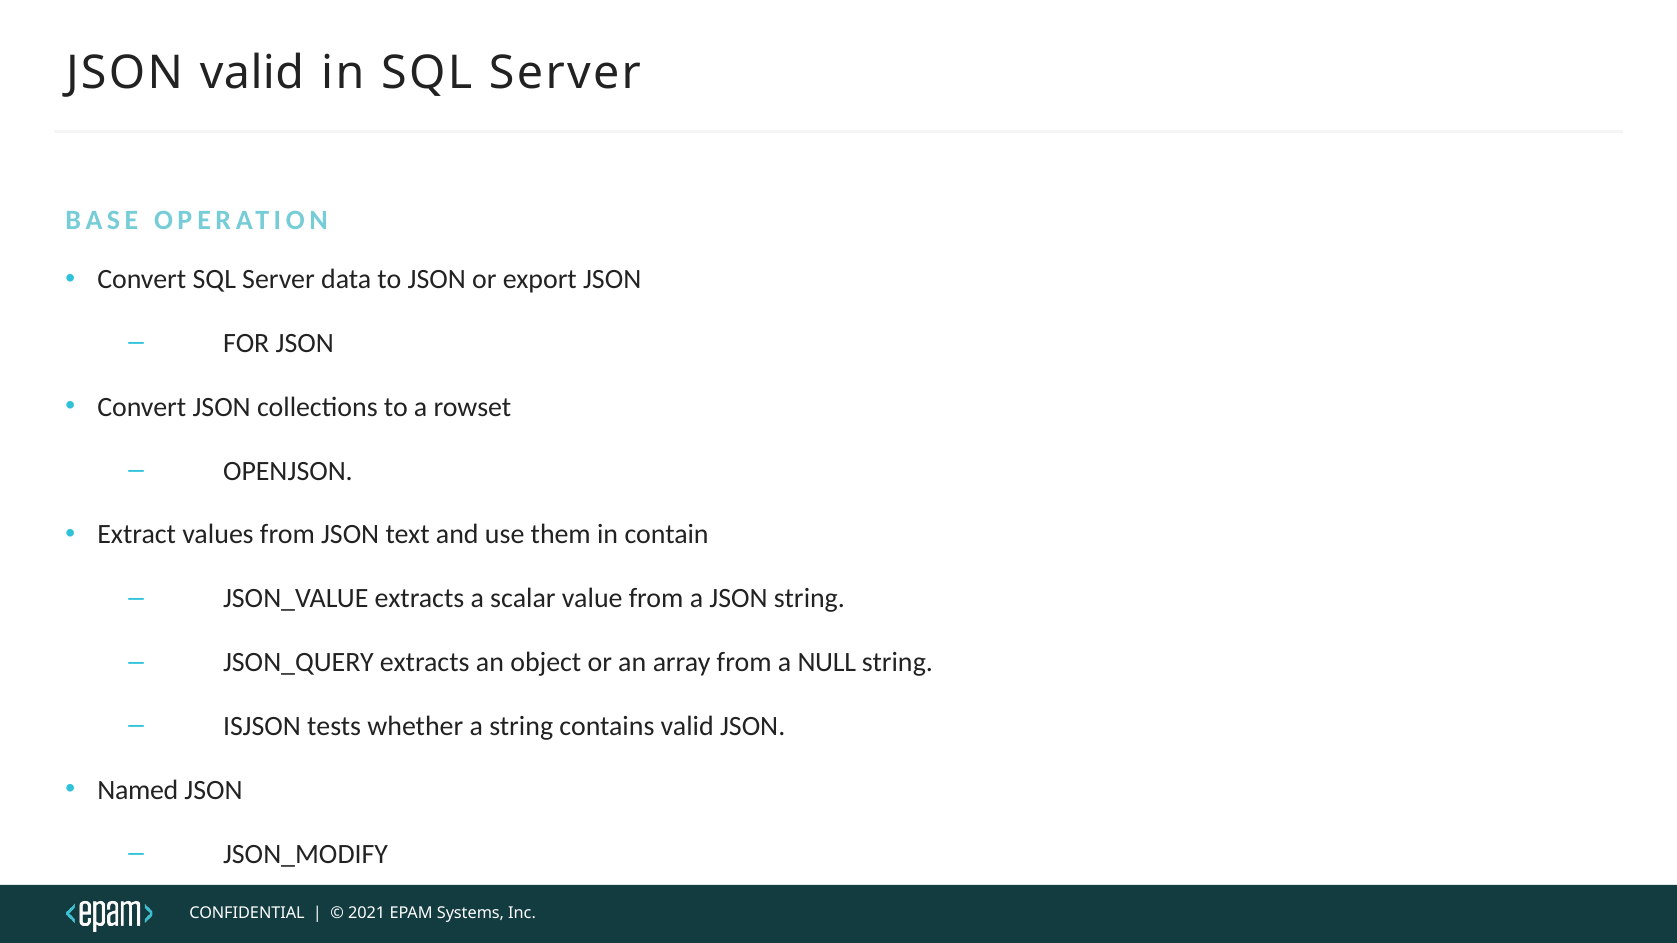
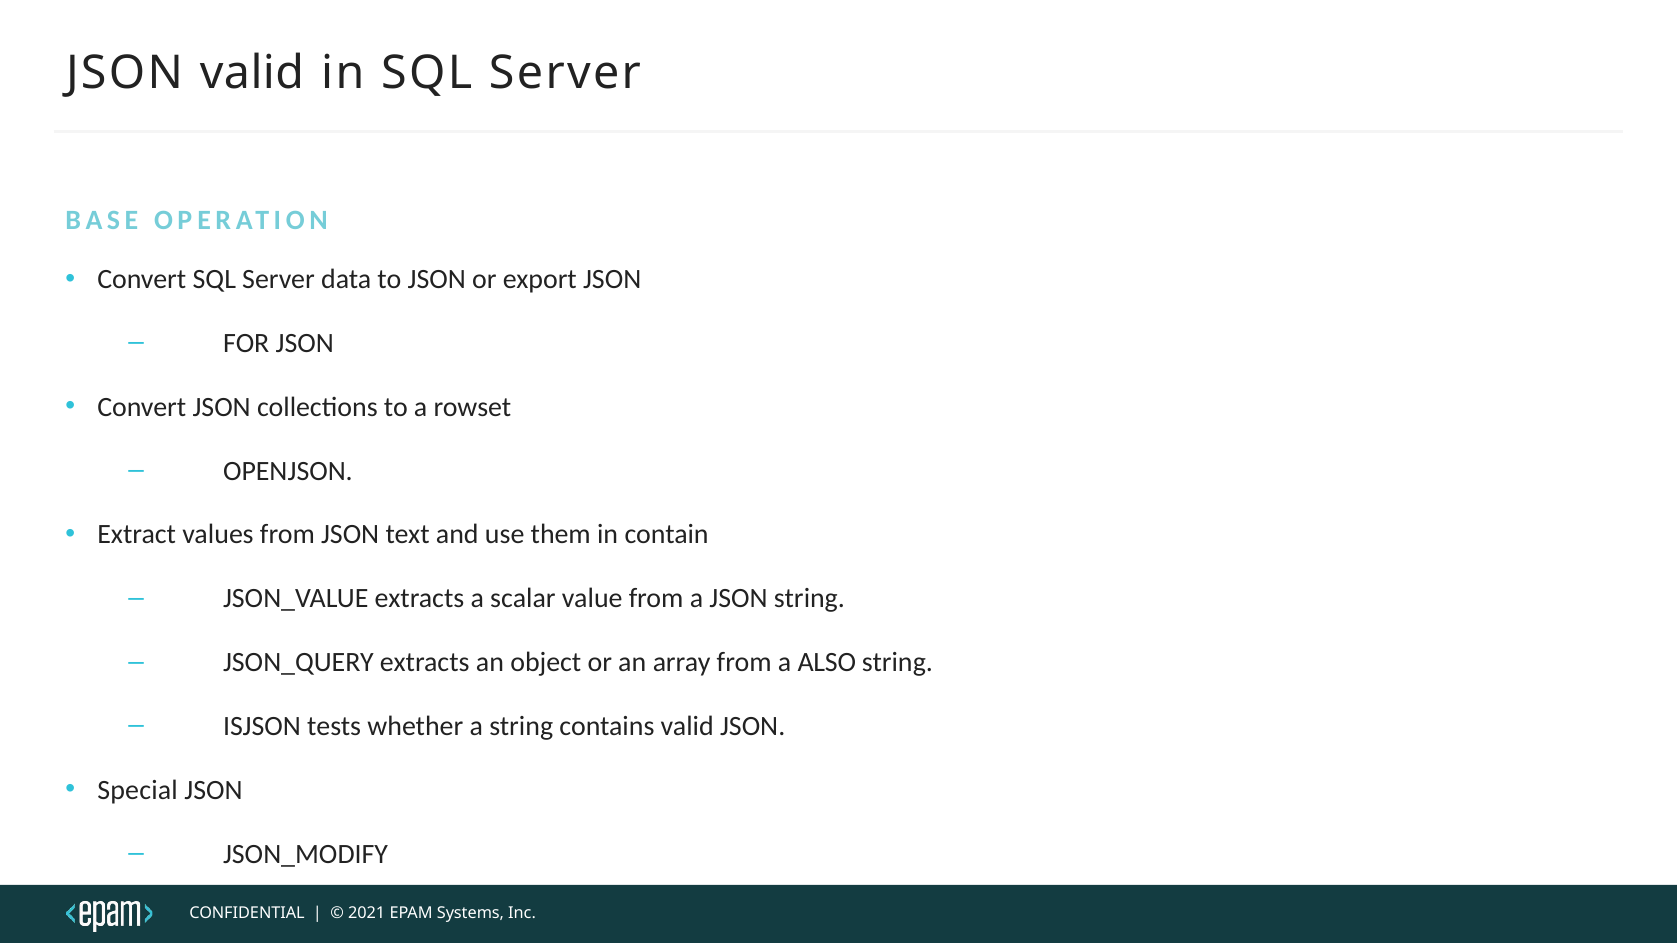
NULL: NULL -> ALSO (827, 663)
Named: Named -> Special (138, 790)
